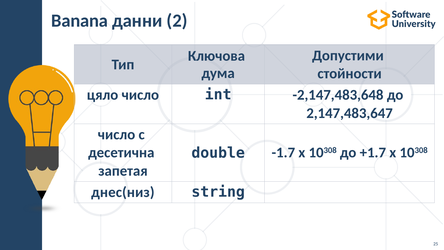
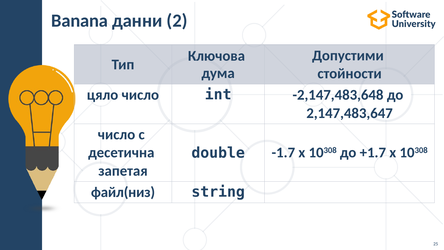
днес(низ: днес(низ -> файл(низ (123, 192)
